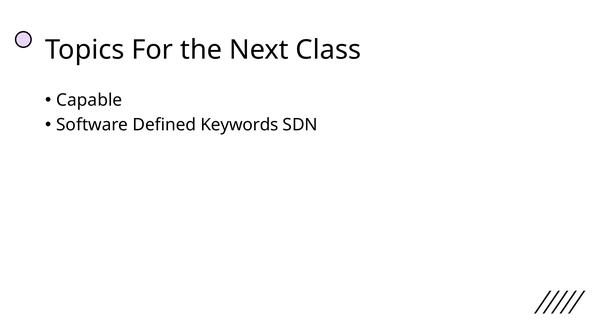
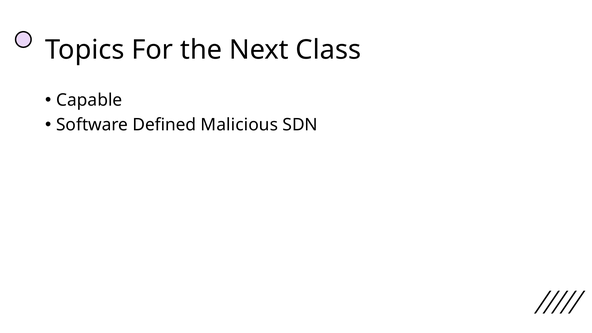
Keywords: Keywords -> Malicious (239, 125)
